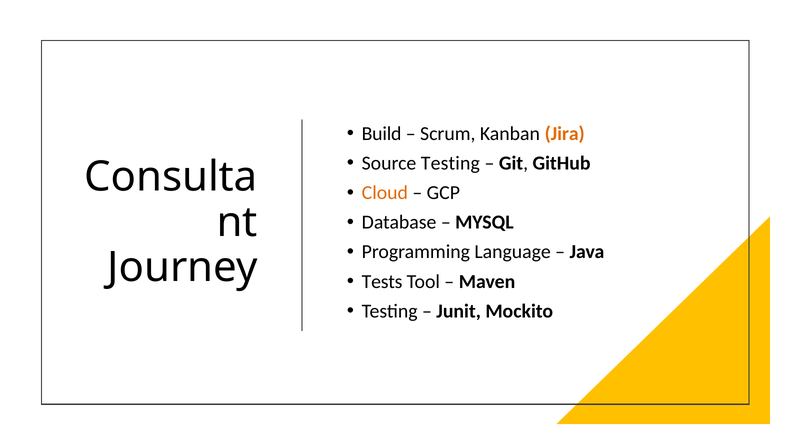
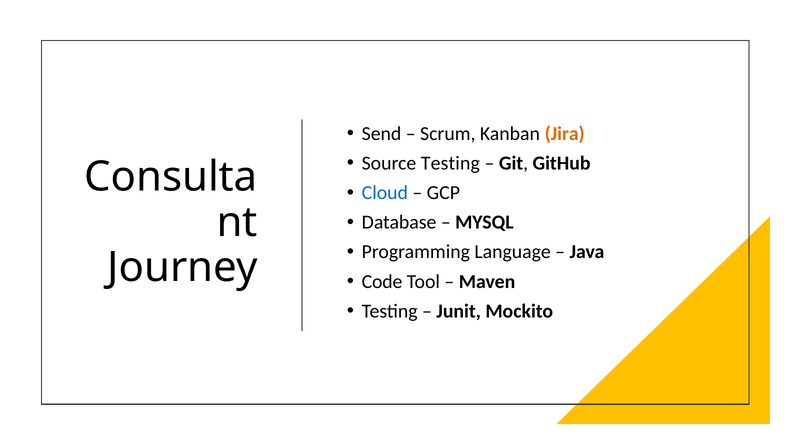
Build: Build -> Send (382, 134)
Cloud colour: orange -> blue (385, 193)
Tests: Tests -> Code (382, 282)
